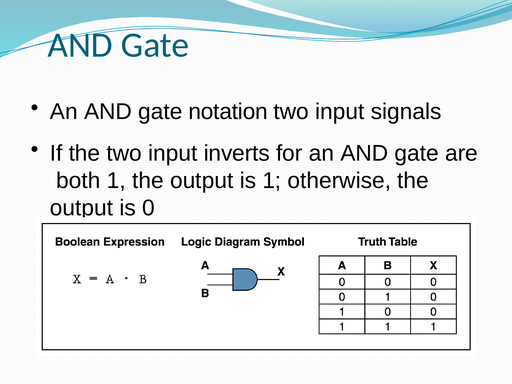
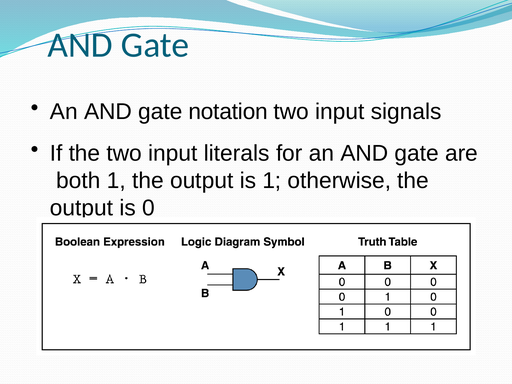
inverts: inverts -> literals (237, 153)
